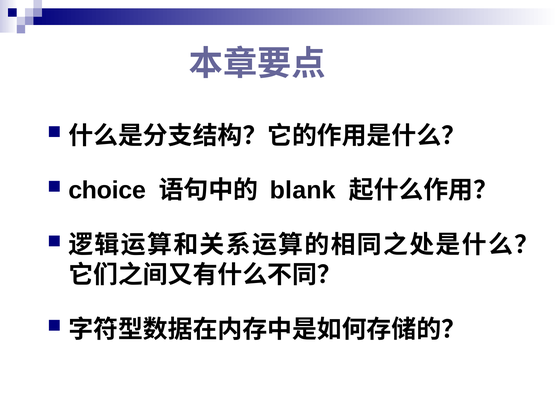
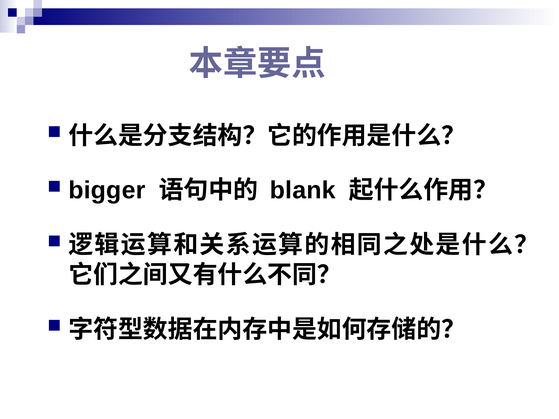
choice: choice -> bigger (107, 191)
